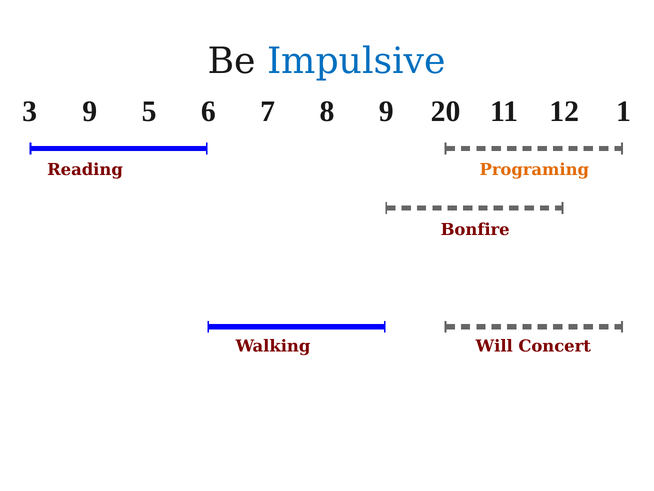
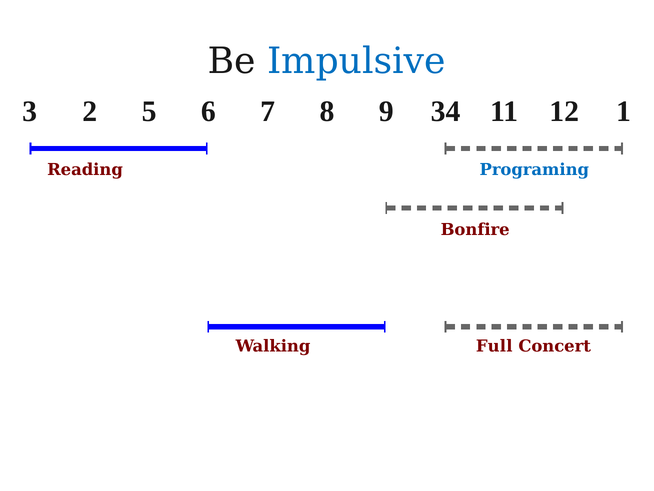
3 9: 9 -> 2 (90, 111)
20: 20 -> 34 (446, 111)
Programing colour: orange -> blue (534, 169)
Will: Will -> Full (494, 346)
